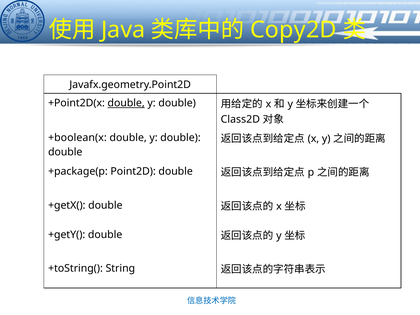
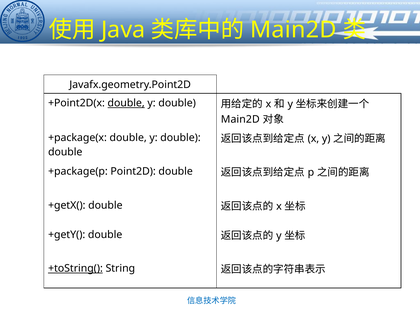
Copy2D: Copy2D -> Main2D (293, 30)
Class2D: Class2D -> Main2D (240, 119)
+boolean(x: +boolean(x -> +package(x (77, 138)
+toString( underline: none -> present (75, 268)
